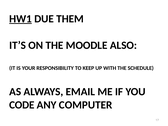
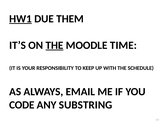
THE underline: none -> present (54, 45)
ALSO: ALSO -> TIME (123, 45)
COMPUTER: COMPUTER -> SUBSTRING (86, 105)
